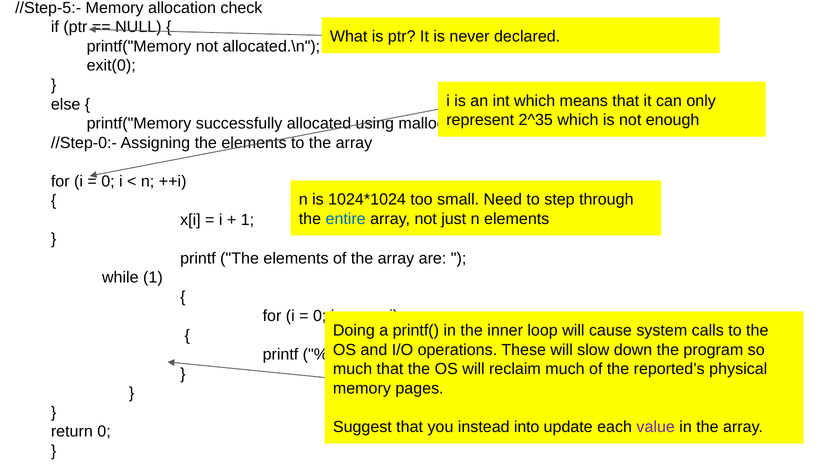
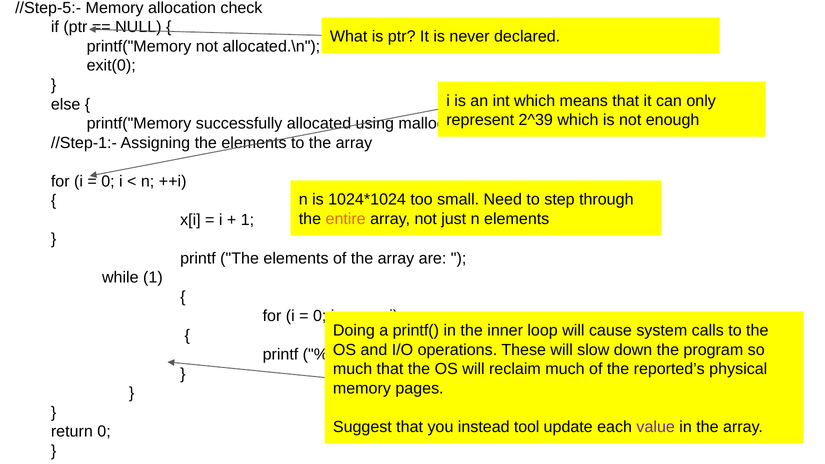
2^35: 2^35 -> 2^39 (536, 120)
//Step-0:-: //Step-0:- -> //Step-1:- (84, 143)
entire colour: blue -> orange (346, 219)
into: into -> tool (527, 427)
